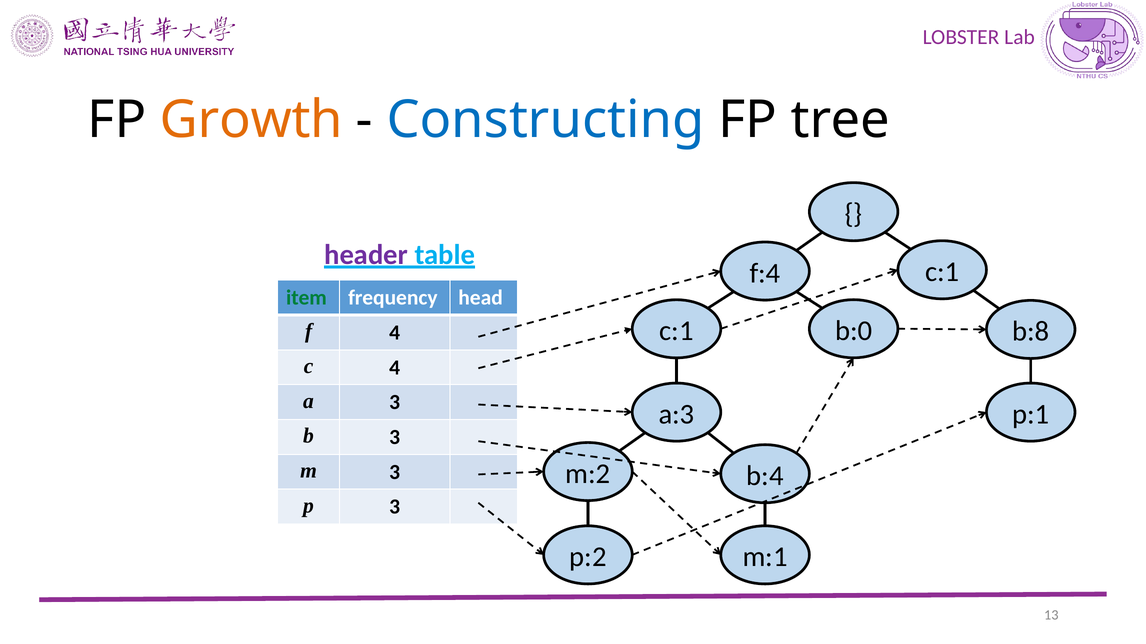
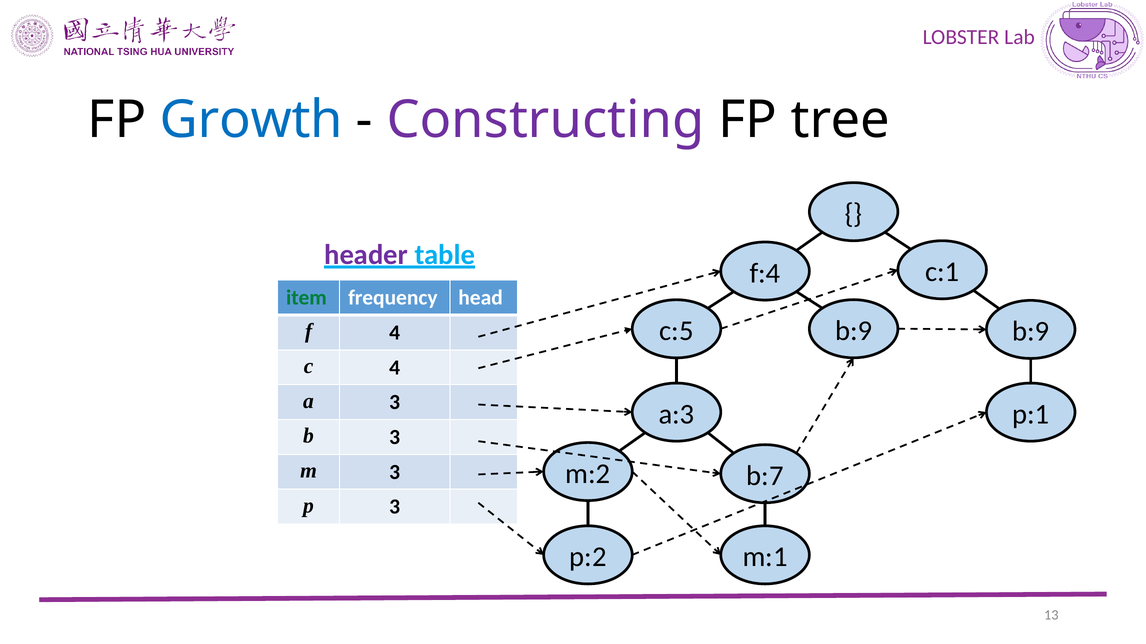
Growth colour: orange -> blue (251, 120)
Constructing colour: blue -> purple (546, 120)
c:1: c:1 -> c:5 (676, 331)
b:0: b:0 -> b:9 (854, 331)
b:8: b:8 -> b:9 (1031, 332)
b:4: b:4 -> b:7 (765, 476)
